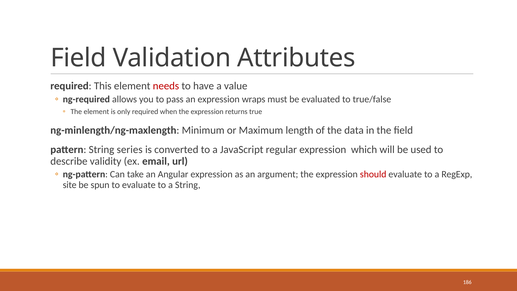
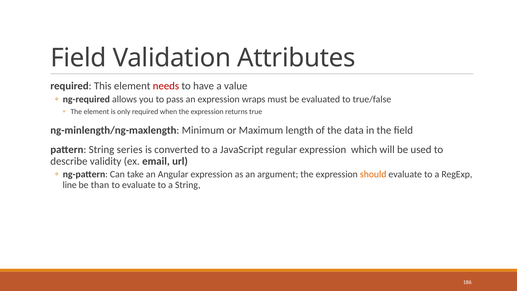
should colour: red -> orange (373, 174)
site: site -> line (70, 185)
spun: spun -> than (100, 185)
